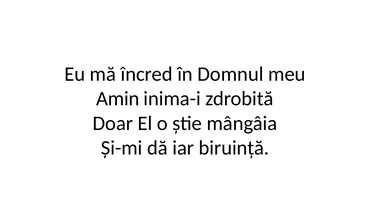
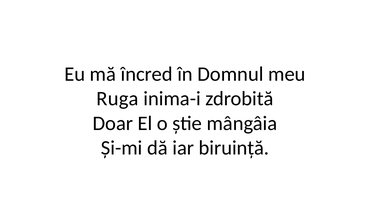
Amin: Amin -> Ruga (118, 99)
